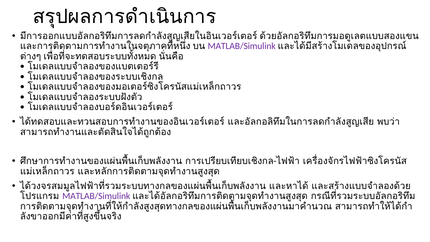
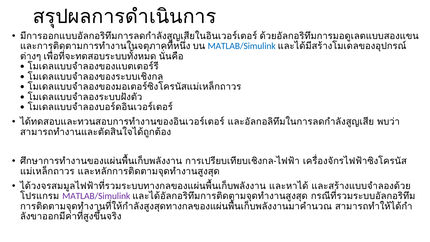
MATLAB/Simulink colour: purple -> blue (242, 46)
